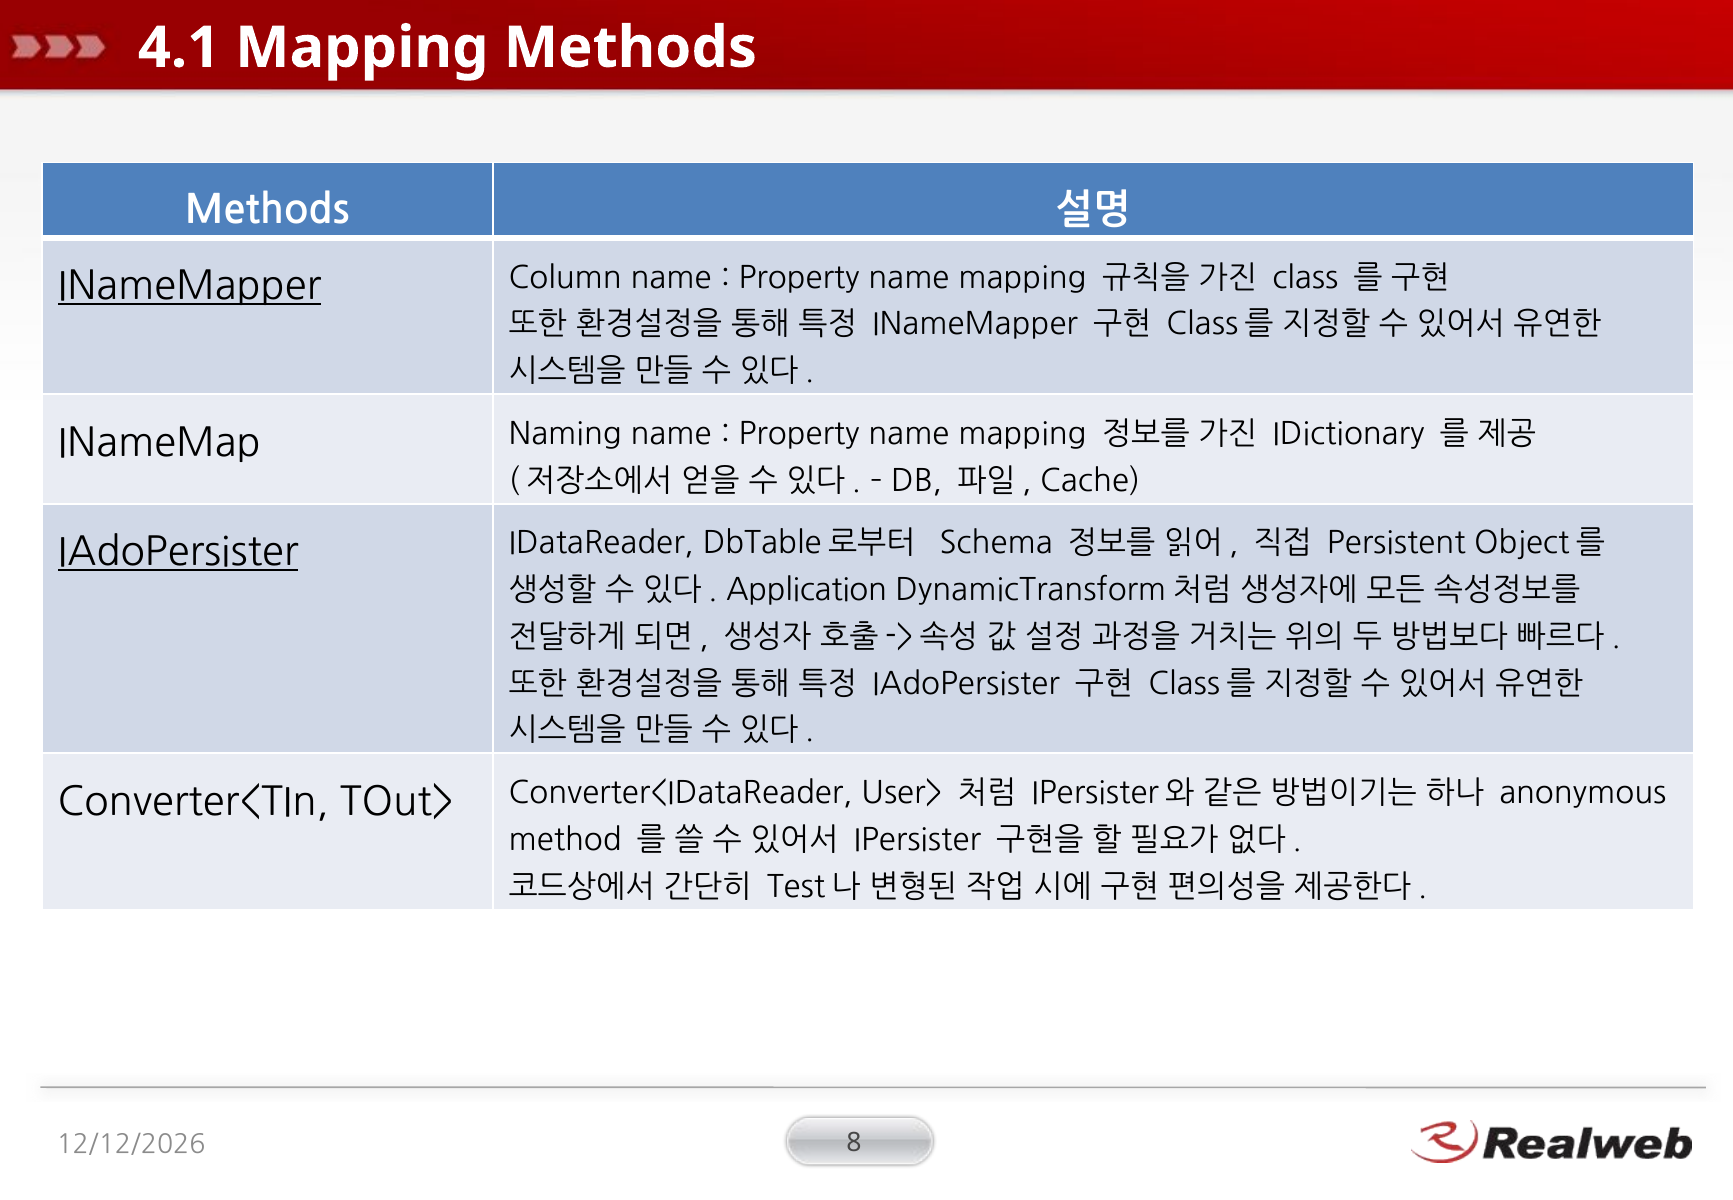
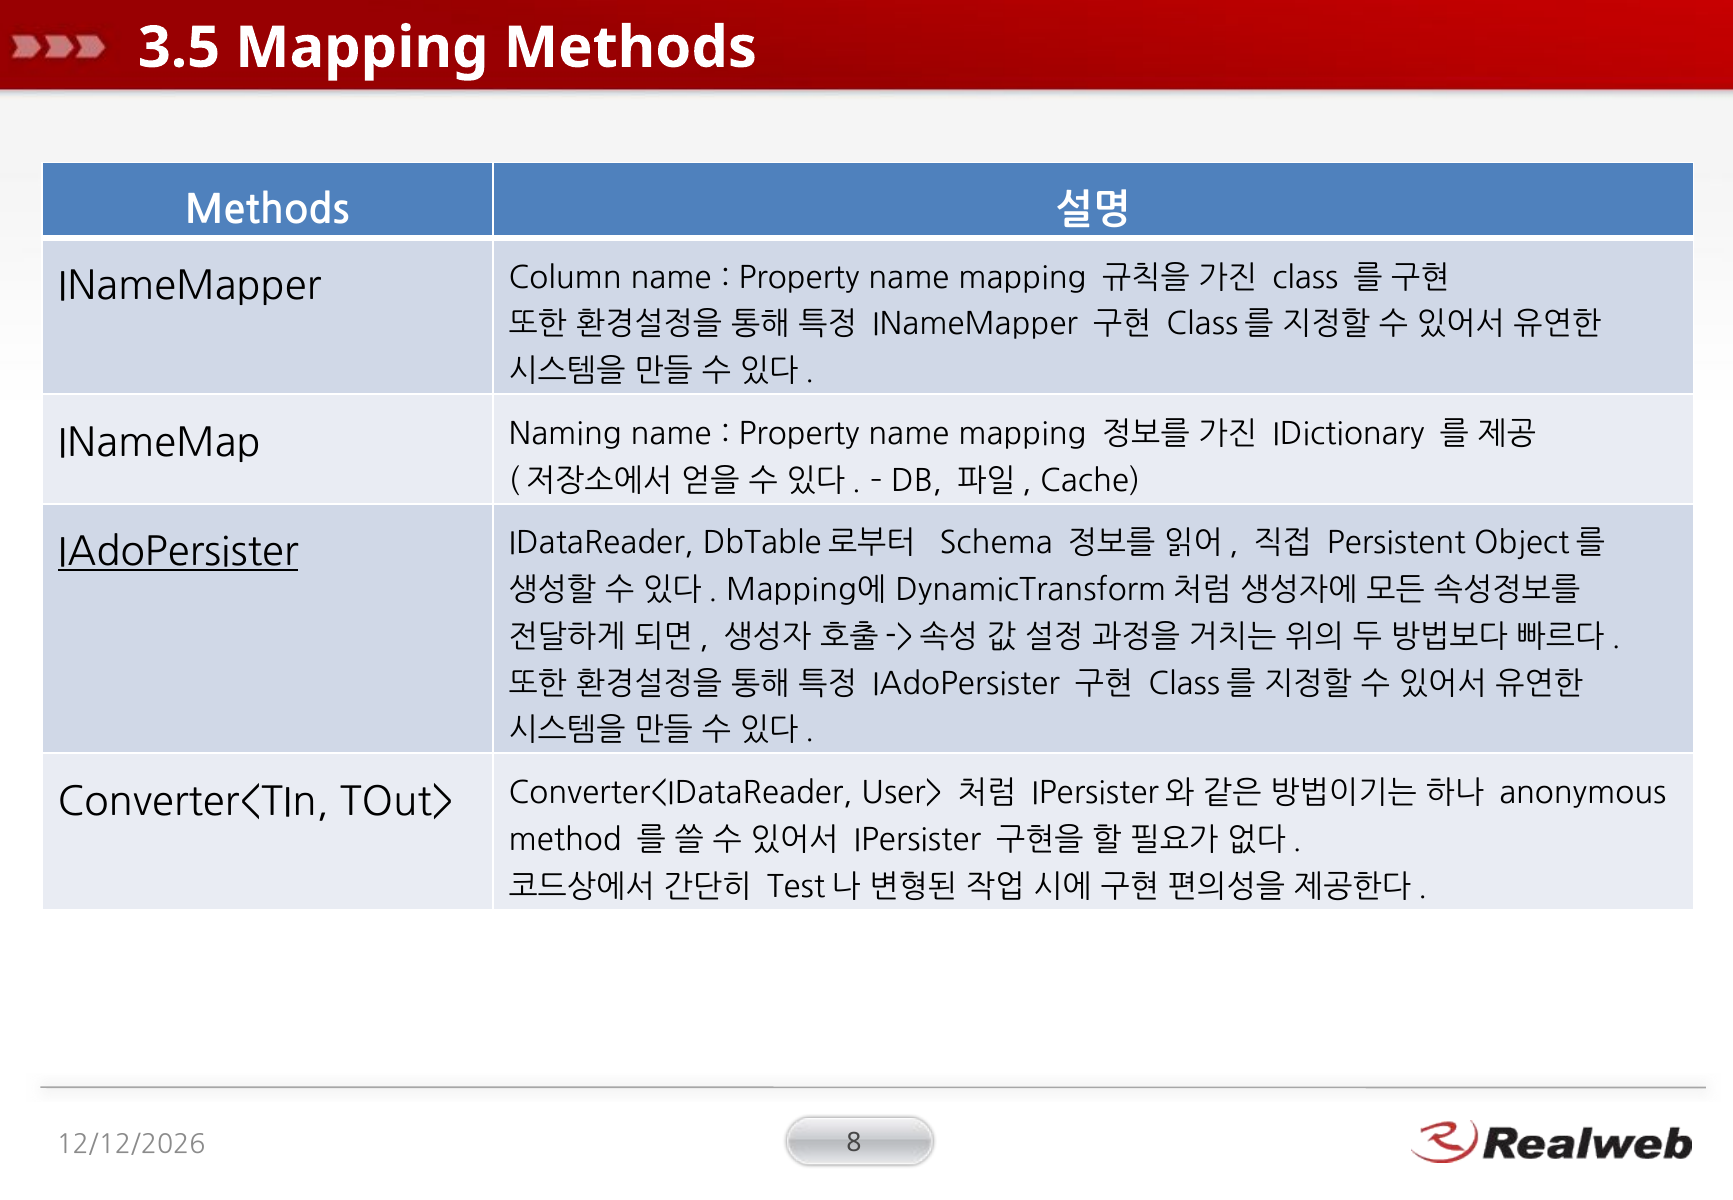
4.1: 4.1 -> 3.5 (179, 48)
INameMapper underline: present -> none (189, 287)
Application: Application -> Mapping에 (806, 590)
